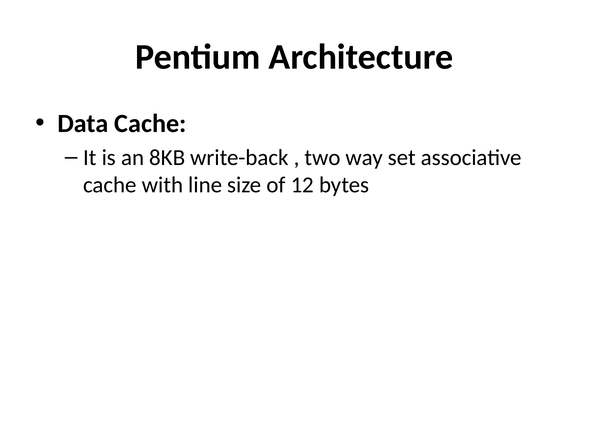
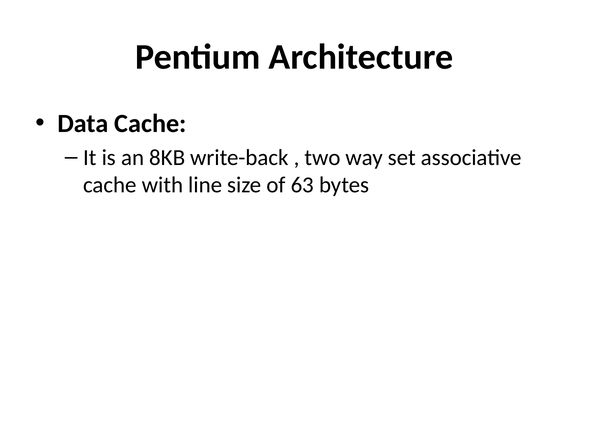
12: 12 -> 63 (302, 185)
